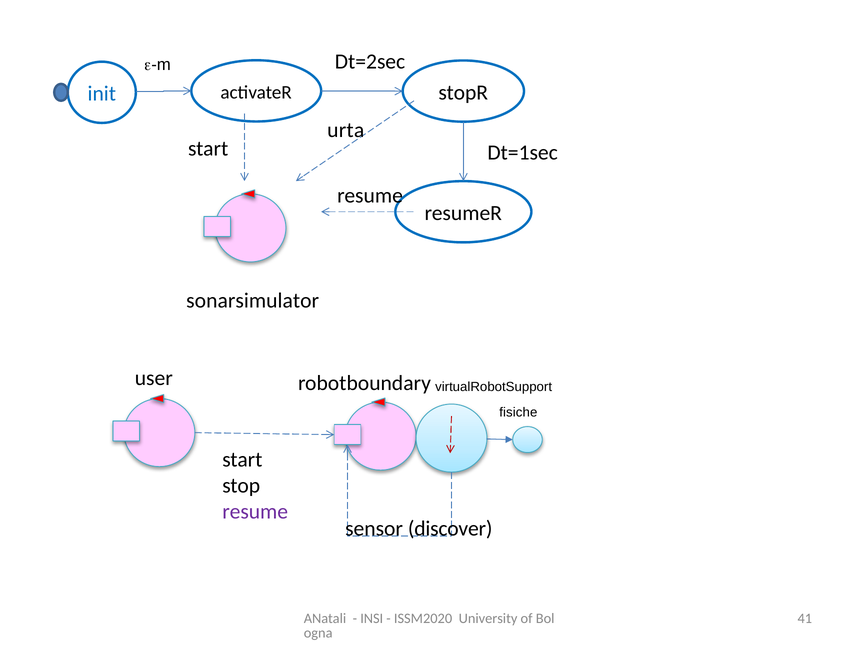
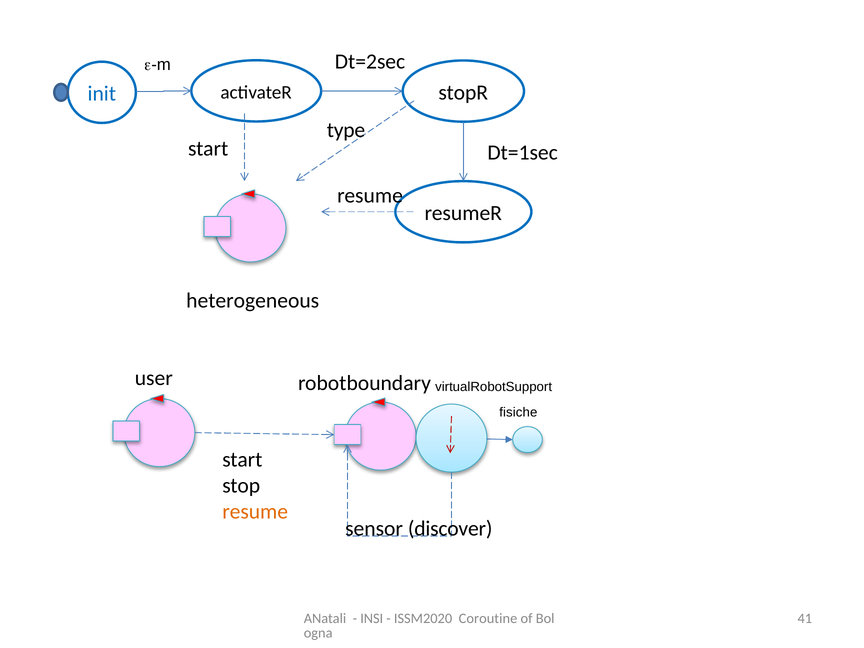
urta: urta -> type (346, 130)
sonarsimulator: sonarsimulator -> heterogeneous (253, 301)
resume colour: purple -> orange (255, 511)
University: University -> Coroutine (488, 619)
